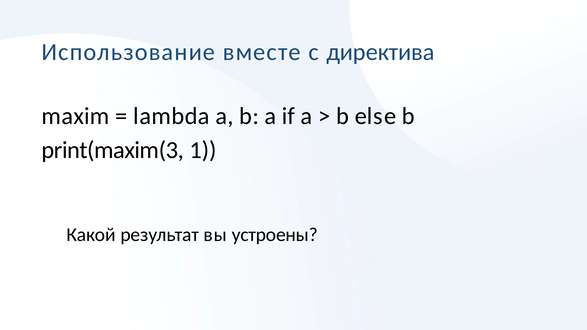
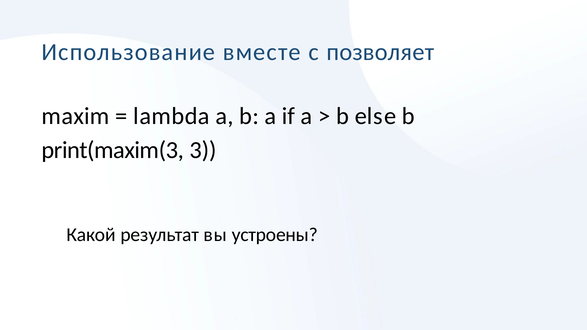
директива: директива -> позволяет (380, 52)
1: 1 -> 3 (203, 150)
